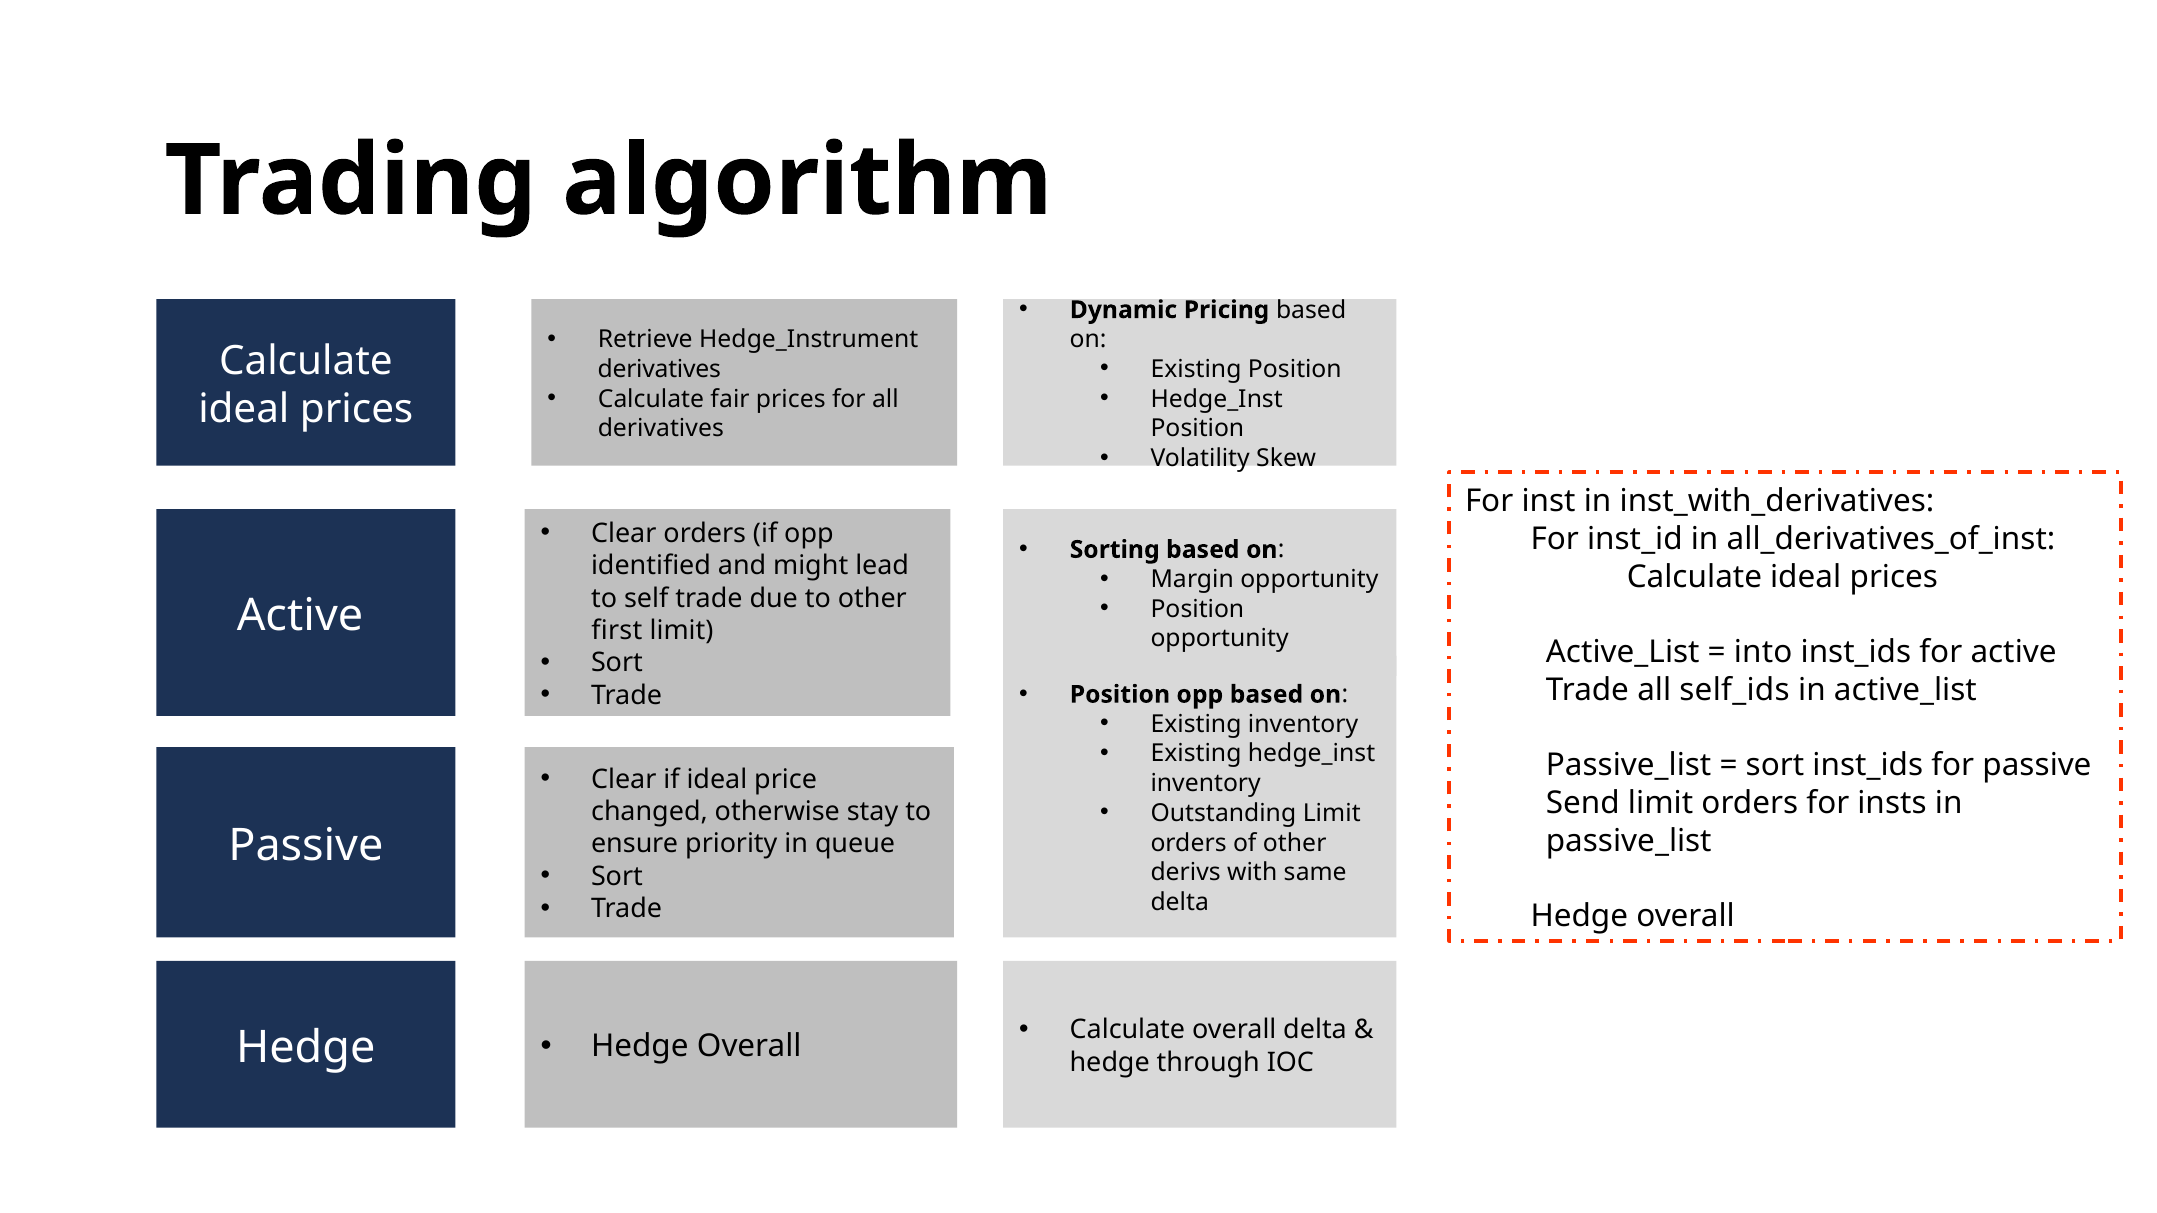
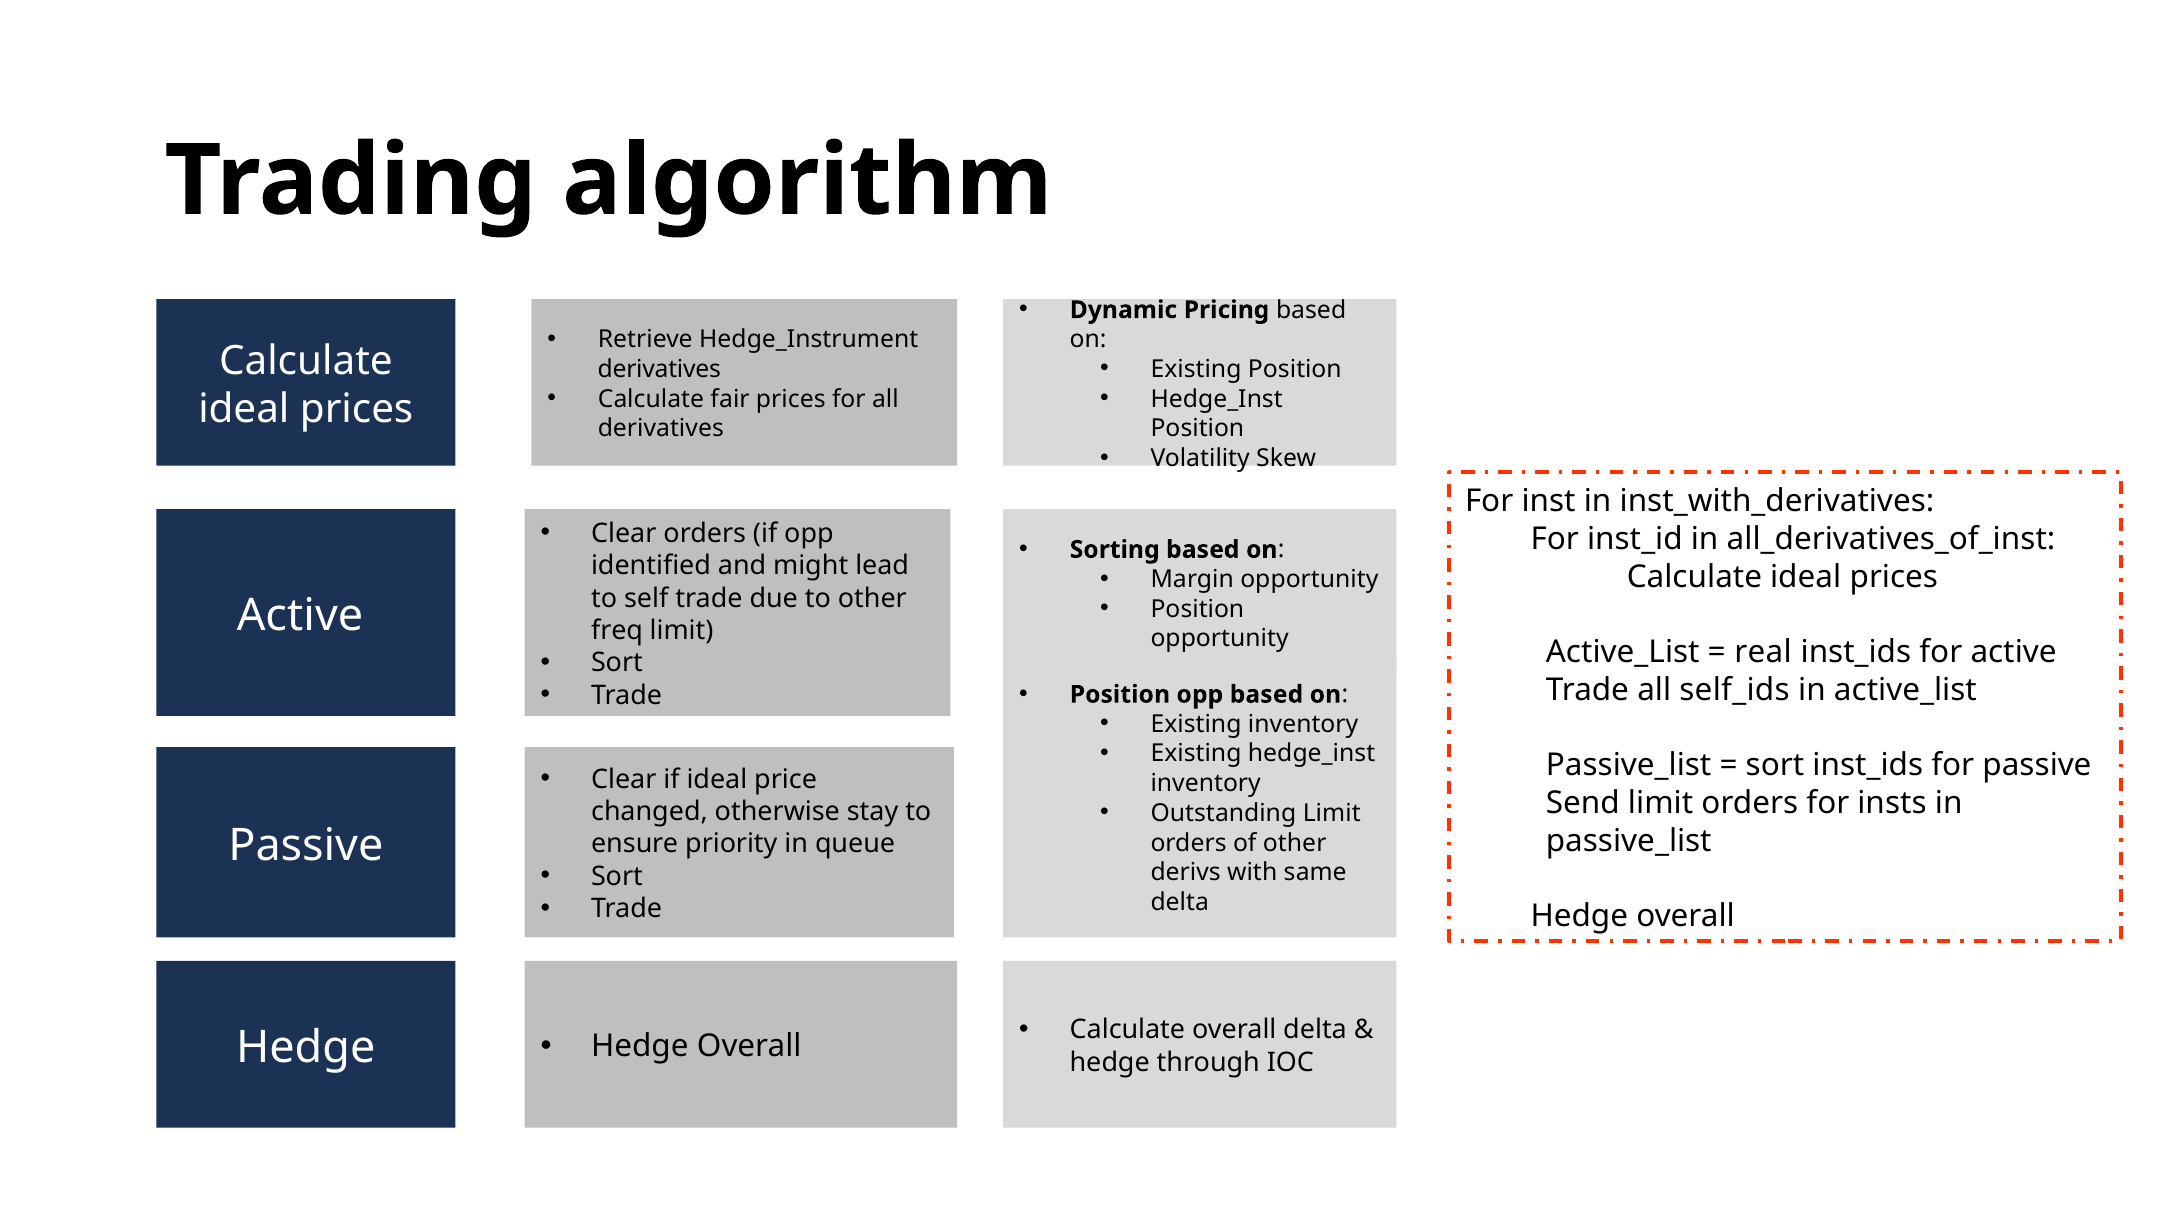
first: first -> freq (617, 631)
into: into -> real (1763, 652)
